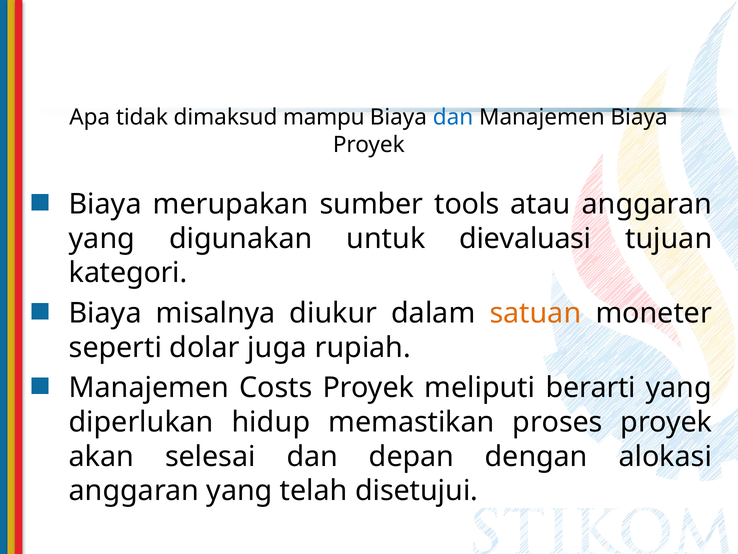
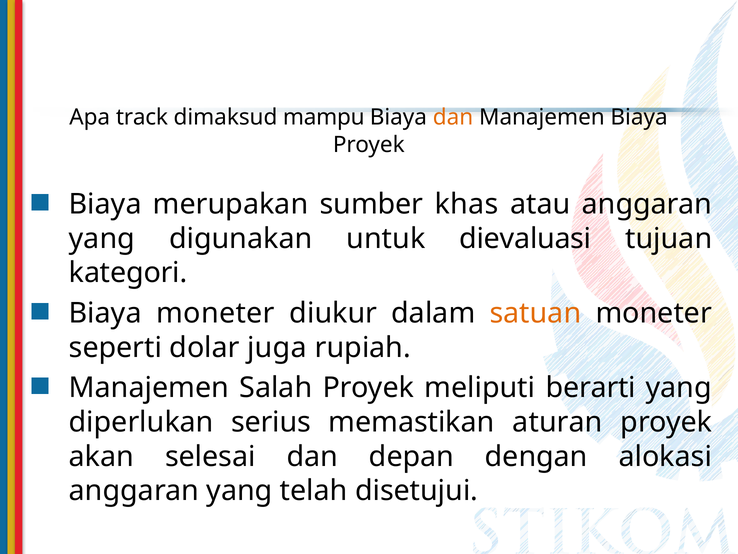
tidak: tidak -> track (142, 117)
dan colour: blue -> orange (453, 117)
tools: tools -> khas (467, 204)
Biaya misalnya: misalnya -> moneter (215, 313)
Costs: Costs -> Salah (276, 387)
hidup: hidup -> serius (271, 422)
proses: proses -> aturan (557, 422)
